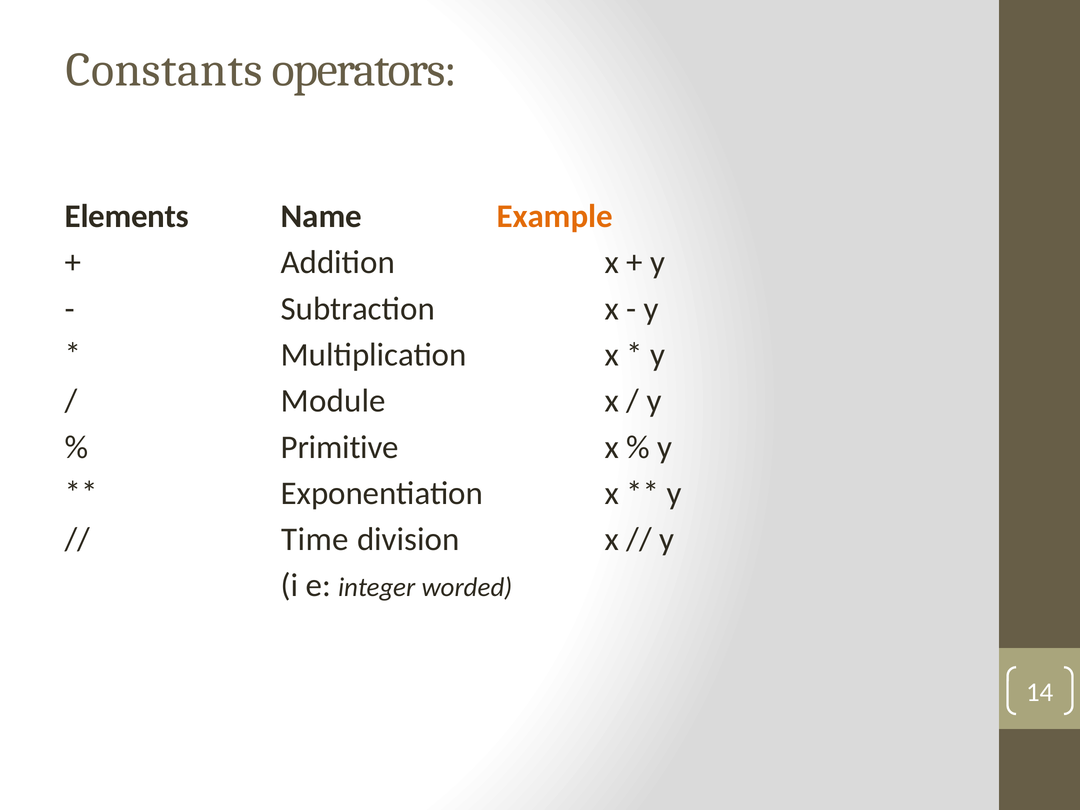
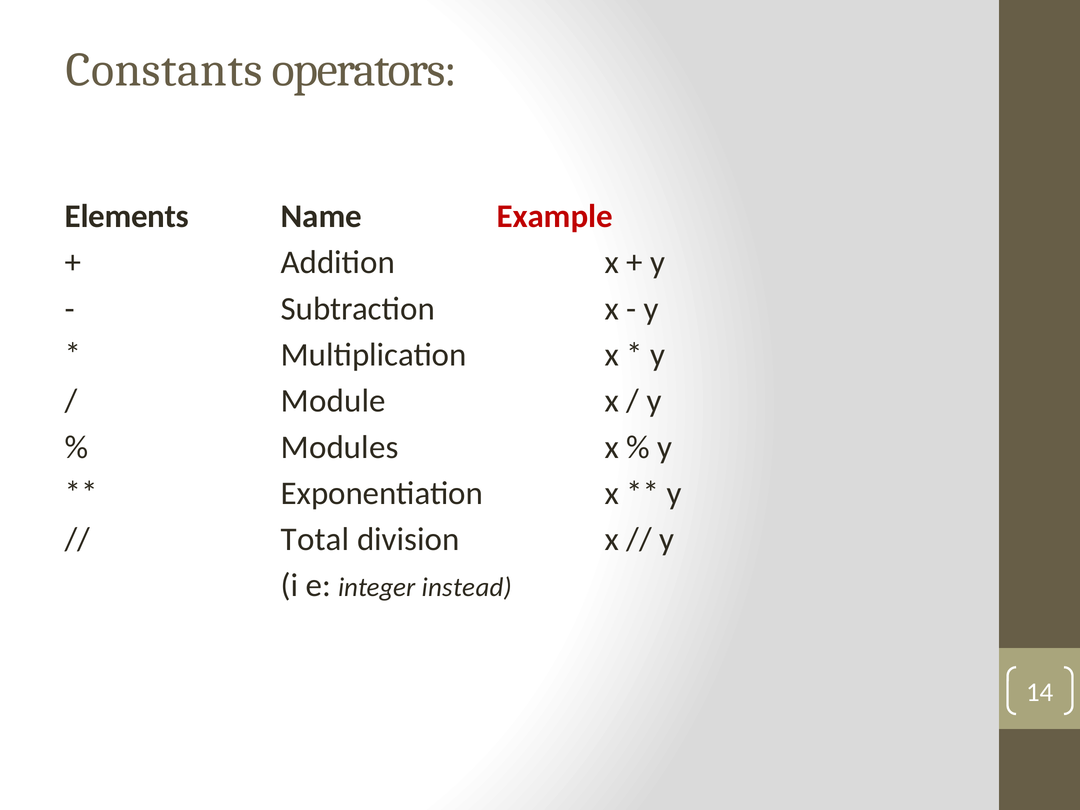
Example colour: orange -> red (555, 216)
Primitive: Primitive -> Modules (340, 447)
Time: Time -> Total (315, 539)
worded: worded -> instead (467, 588)
